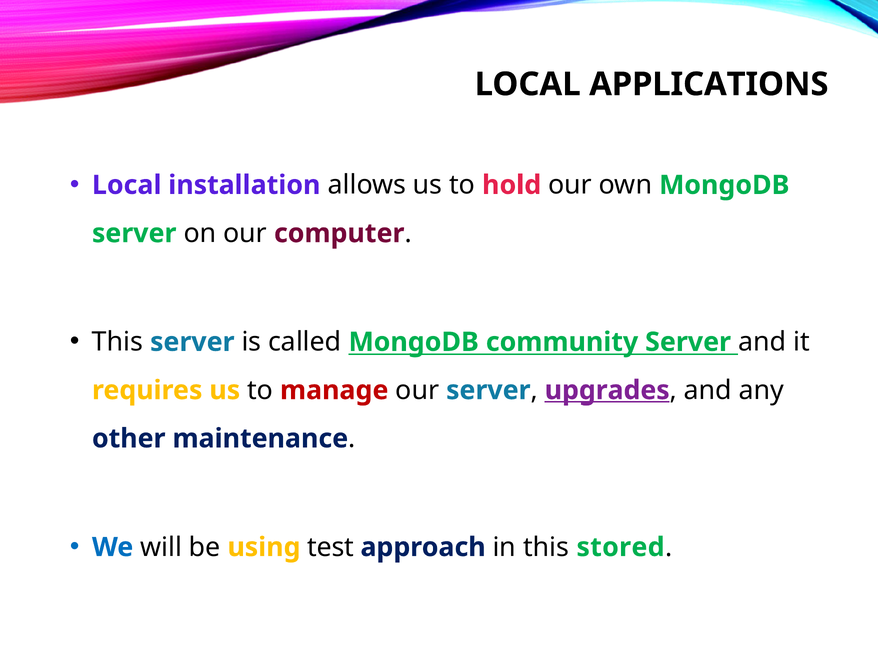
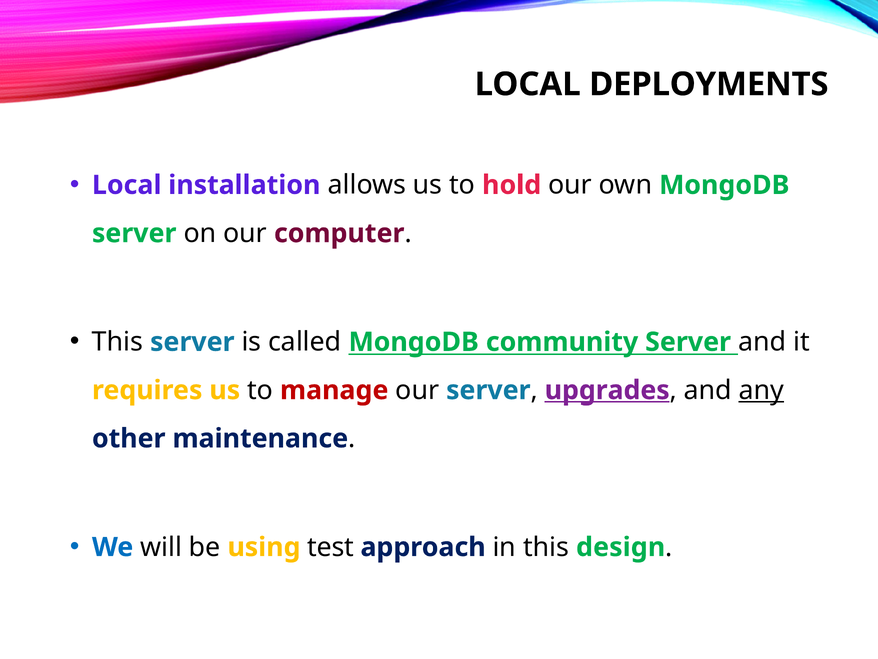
APPLICATIONS: APPLICATIONS -> DEPLOYMENTS (709, 84)
any underline: none -> present (761, 390)
stored: stored -> design (621, 547)
